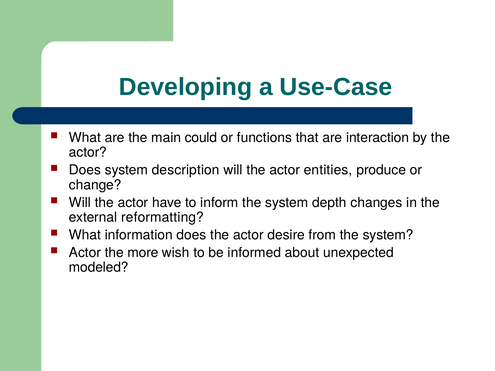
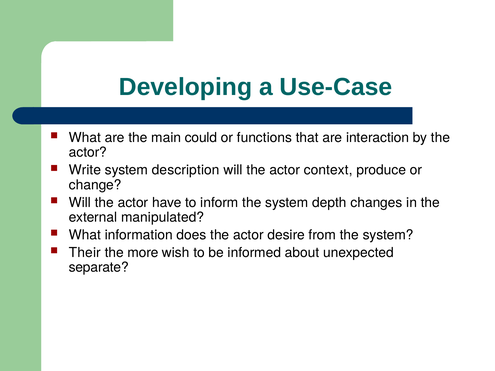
Does: Does -> Write (85, 170)
entities: entities -> context (328, 170)
reformatting: reformatting -> manipulated (163, 217)
Actor: Actor -> Their (85, 253)
modeled: modeled -> separate (99, 267)
